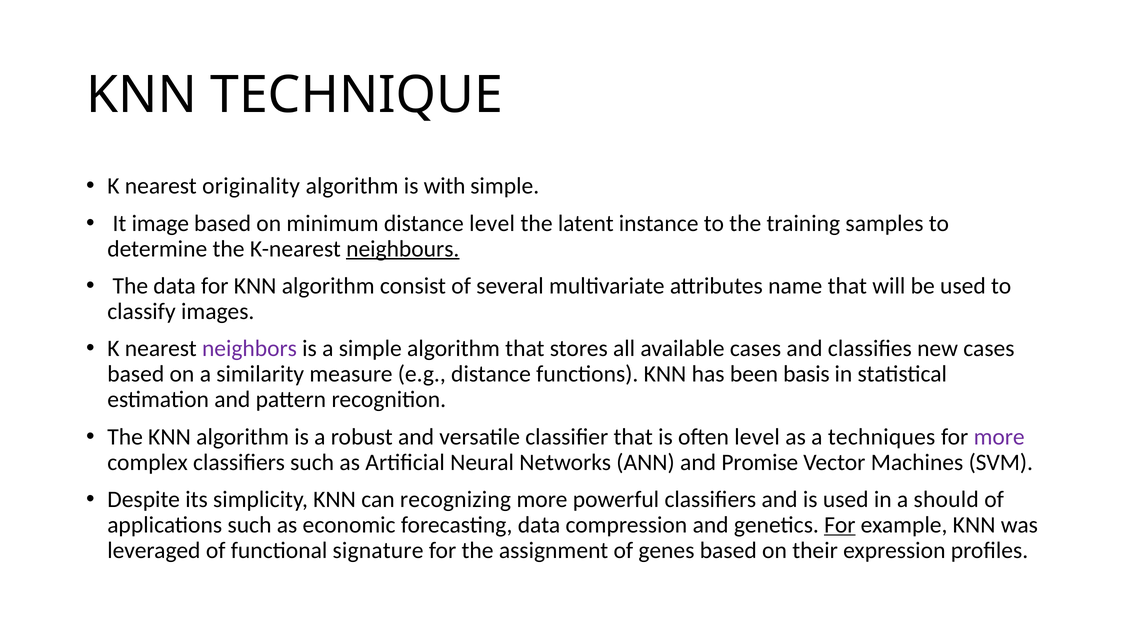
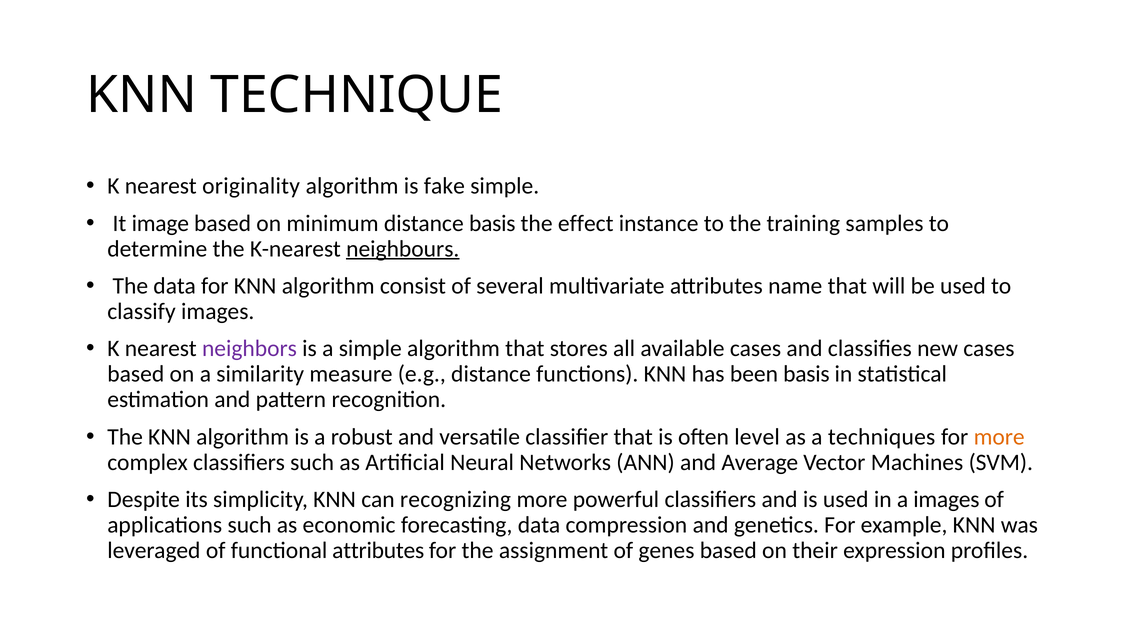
with: with -> fake (444, 186)
distance level: level -> basis (492, 223)
latent: latent -> effect (586, 223)
more colour: purple -> orange (999, 437)
Promise: Promise -> Average (760, 462)
a should: should -> images (946, 499)
For underline: present -> none (840, 525)
functional signature: signature -> attributes (378, 550)
